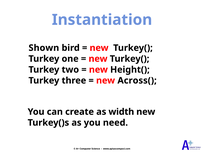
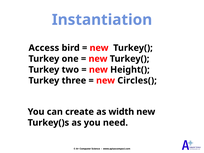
Shown: Shown -> Access (44, 48)
Across(: Across( -> Circles( (137, 81)
